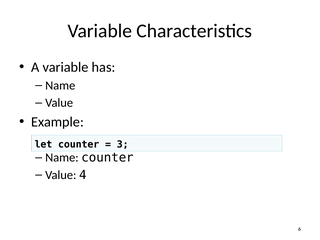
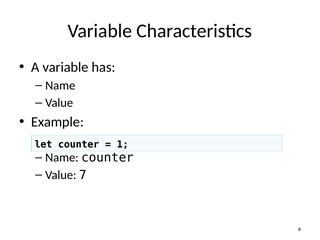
3: 3 -> 1 (123, 144)
4: 4 -> 7 (83, 175)
